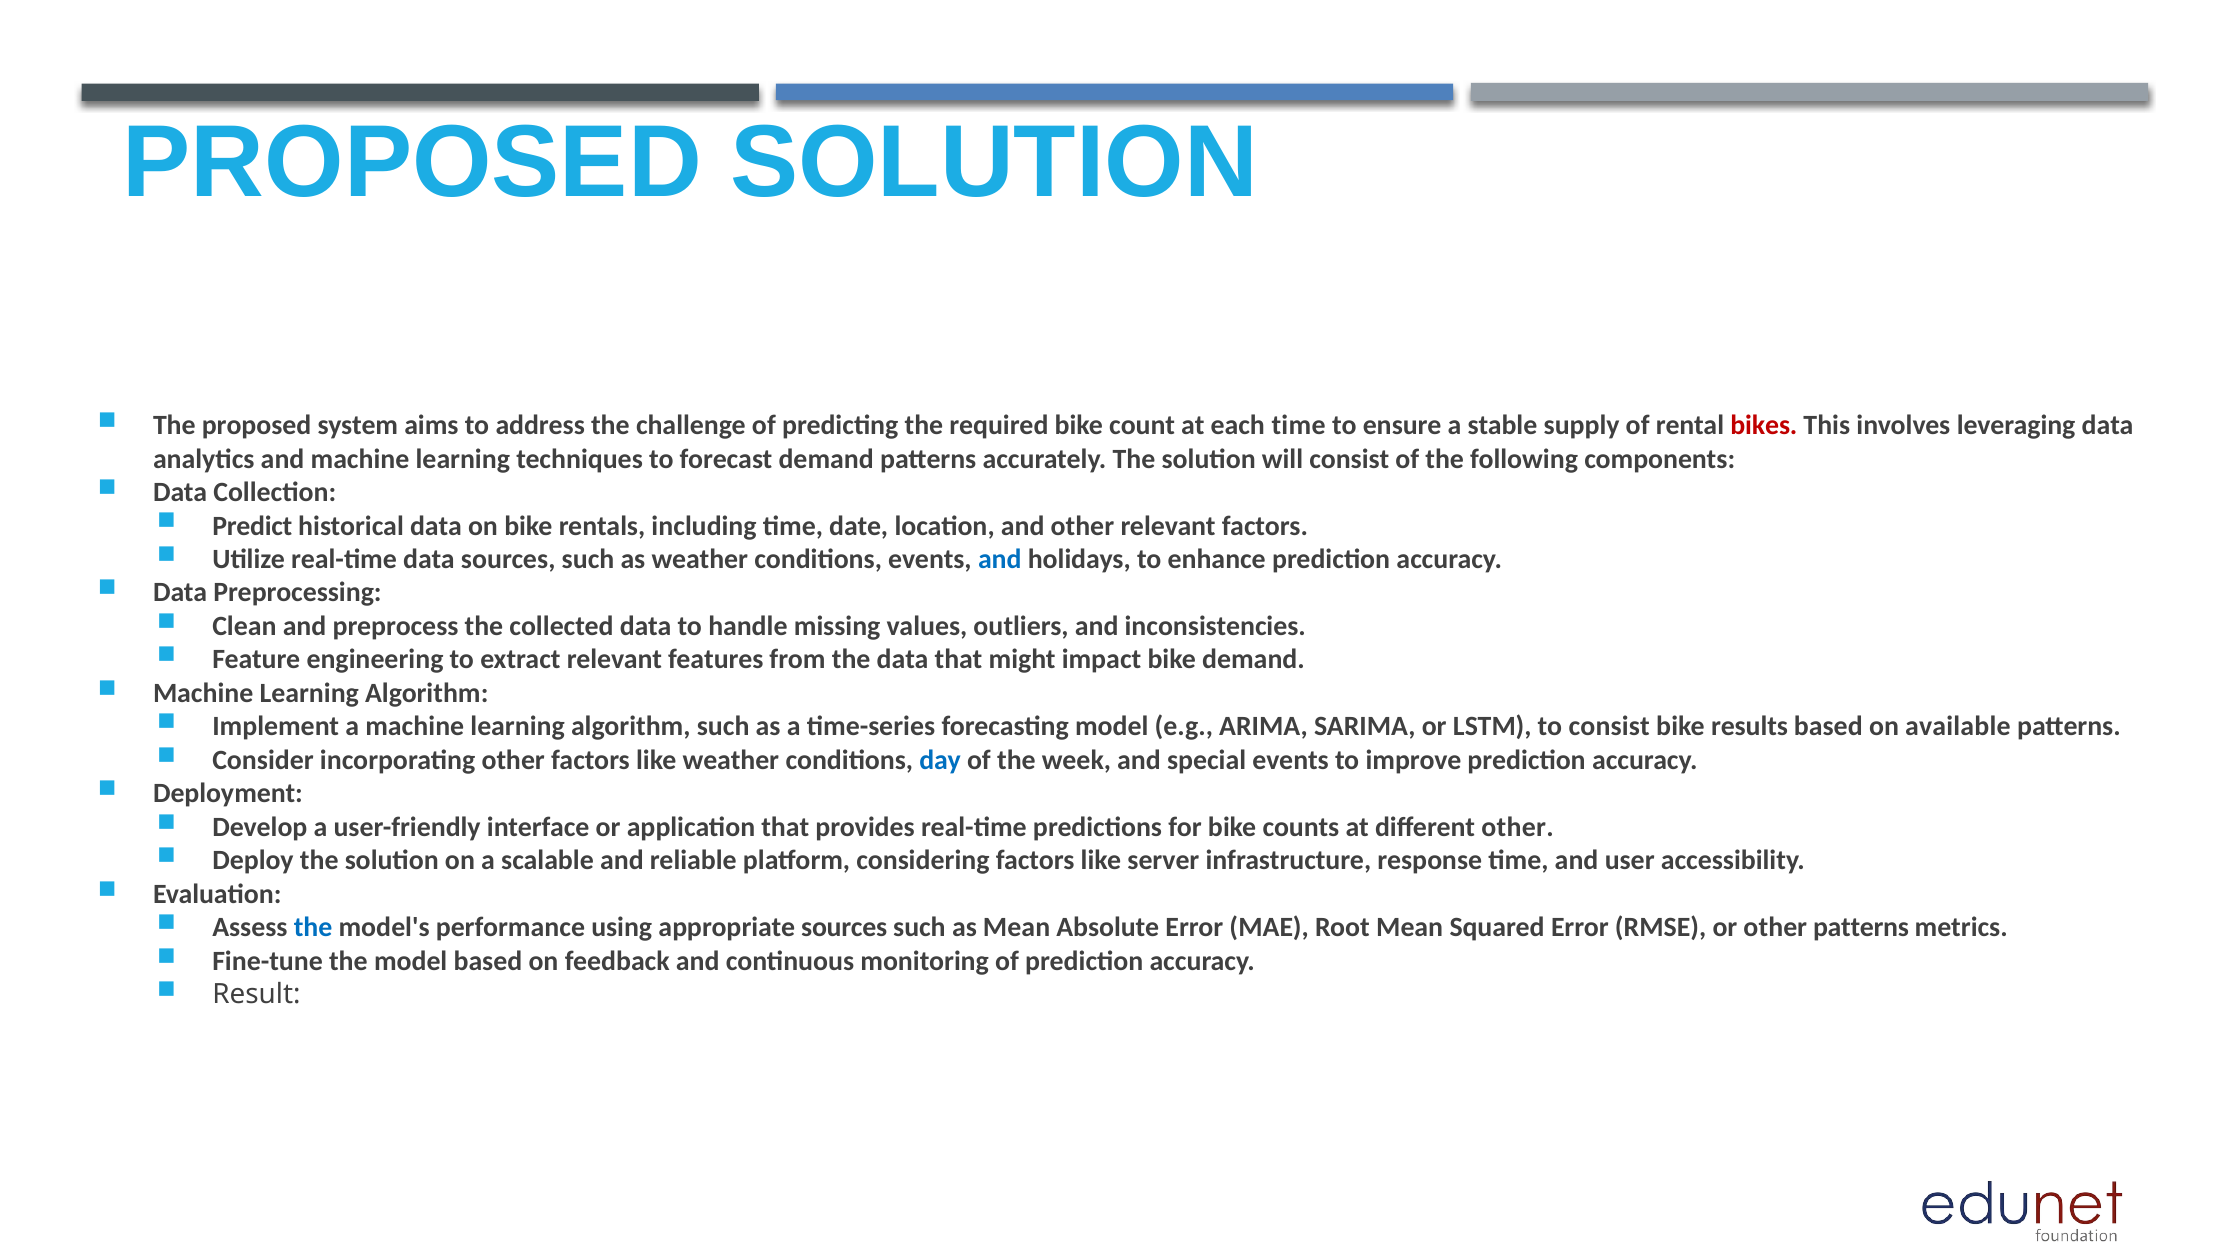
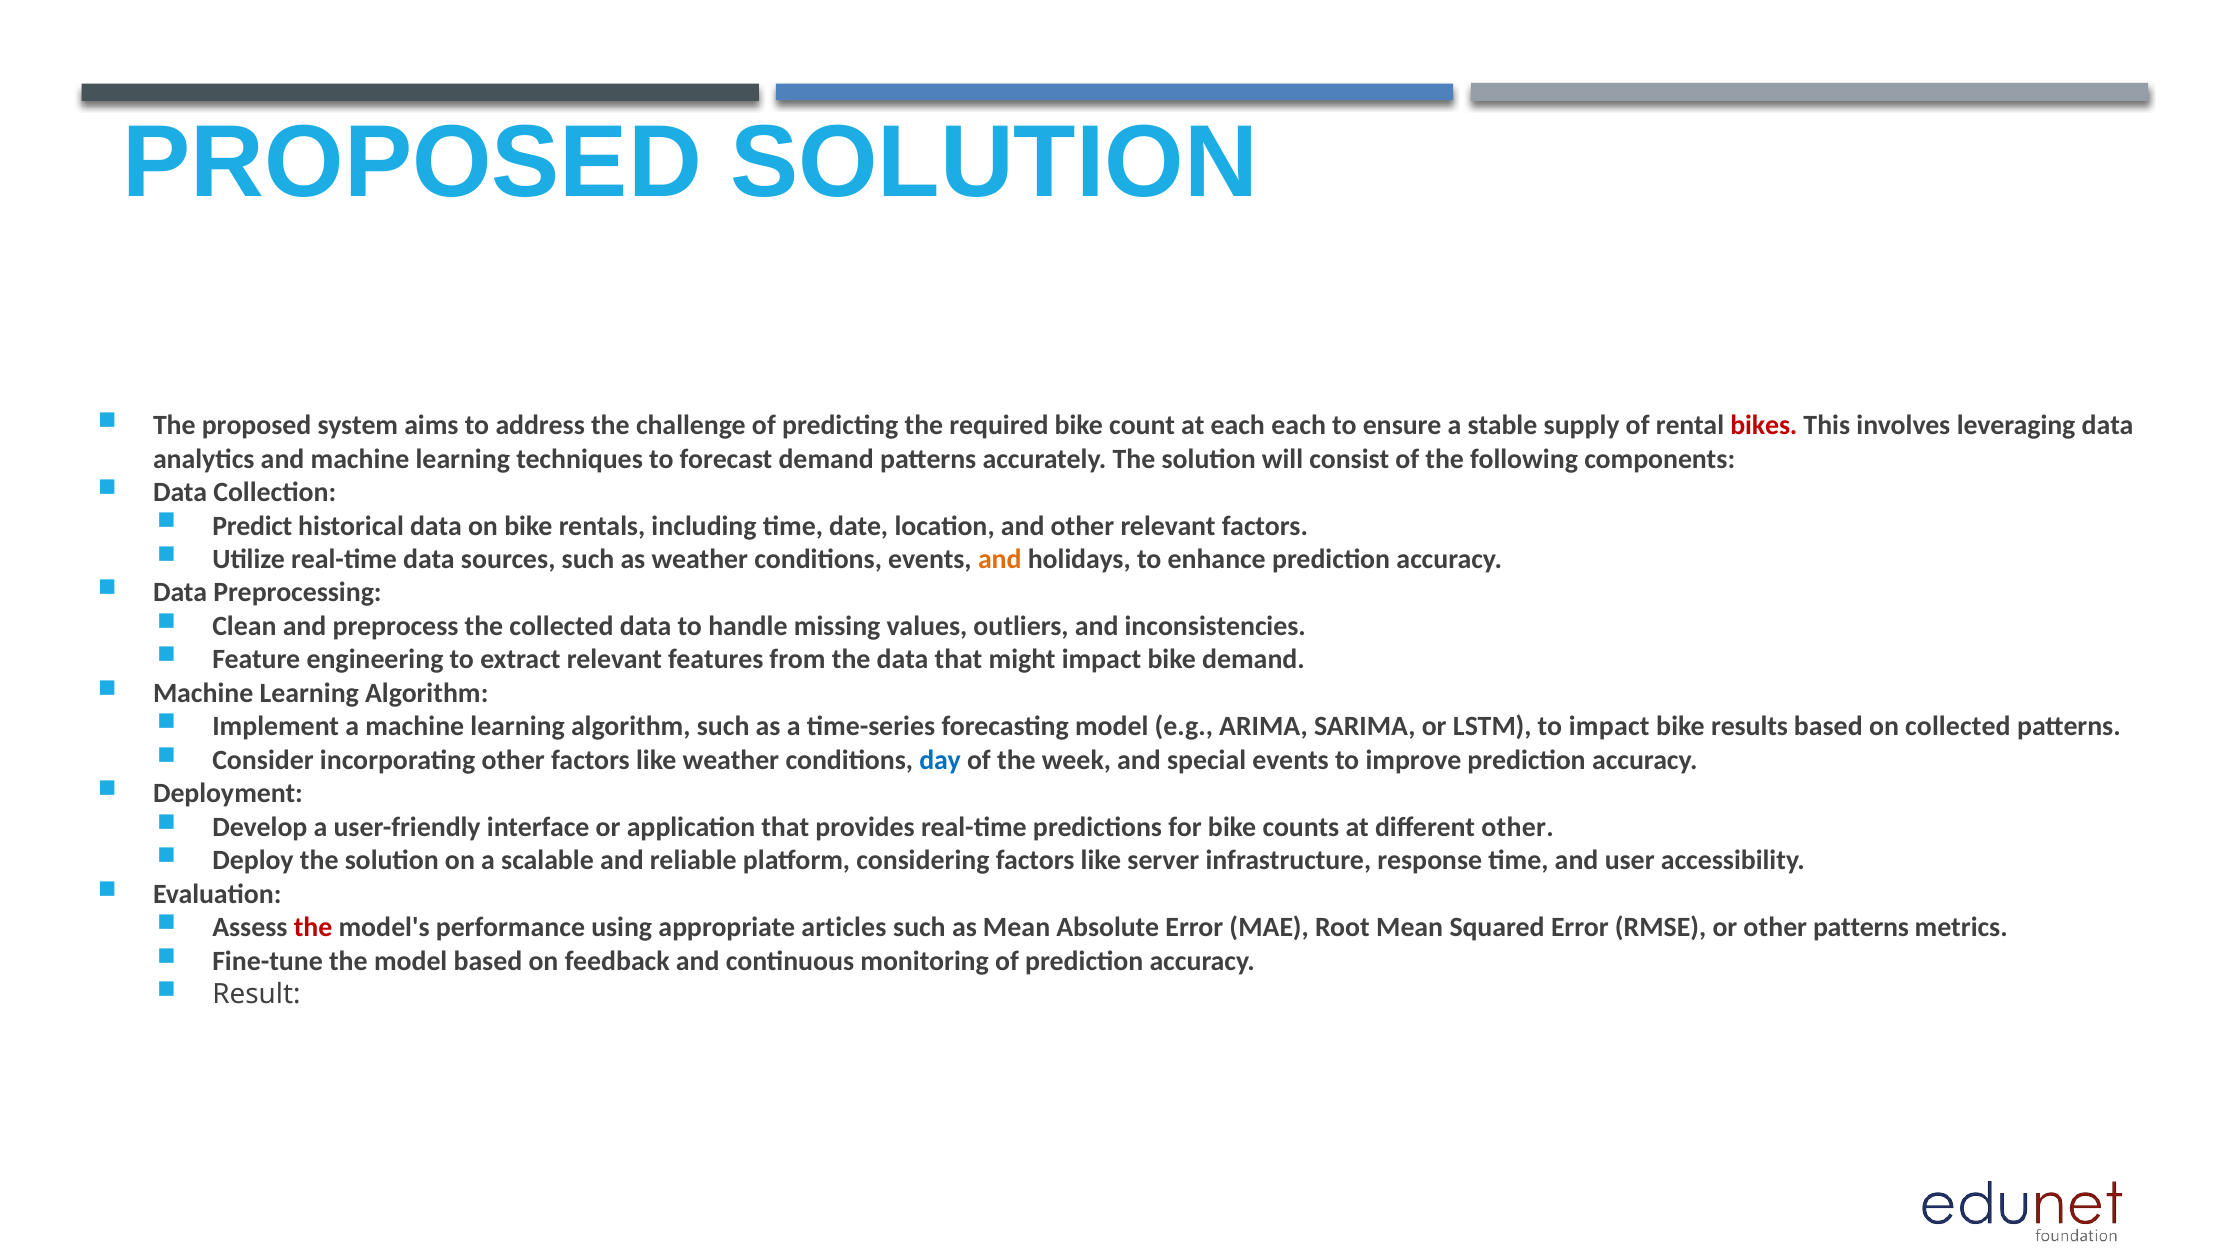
each time: time -> each (1299, 425)
and colour: blue -> orange (1000, 559)
to consist: consist -> impact (1609, 726)
on available: available -> collected (1958, 726)
the colour: blue -> red (313, 927)
appropriate sources: sources -> articles (844, 927)
